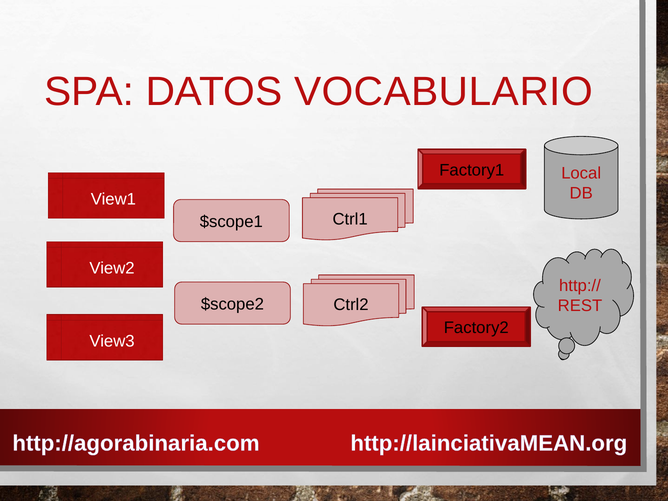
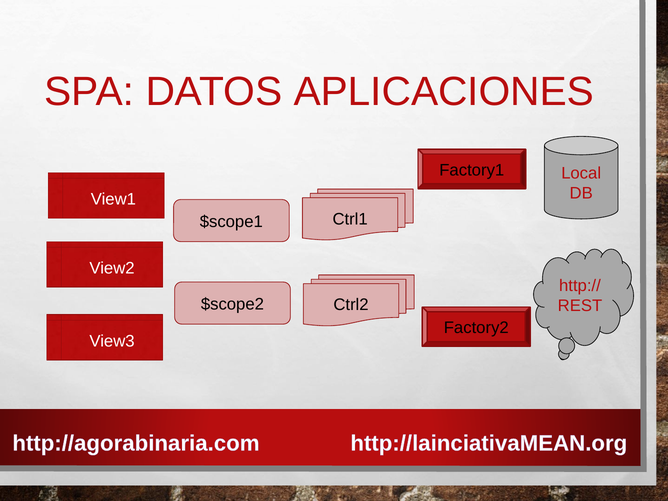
VOCABULARIO: VOCABULARIO -> APLICACIONES (444, 92)
